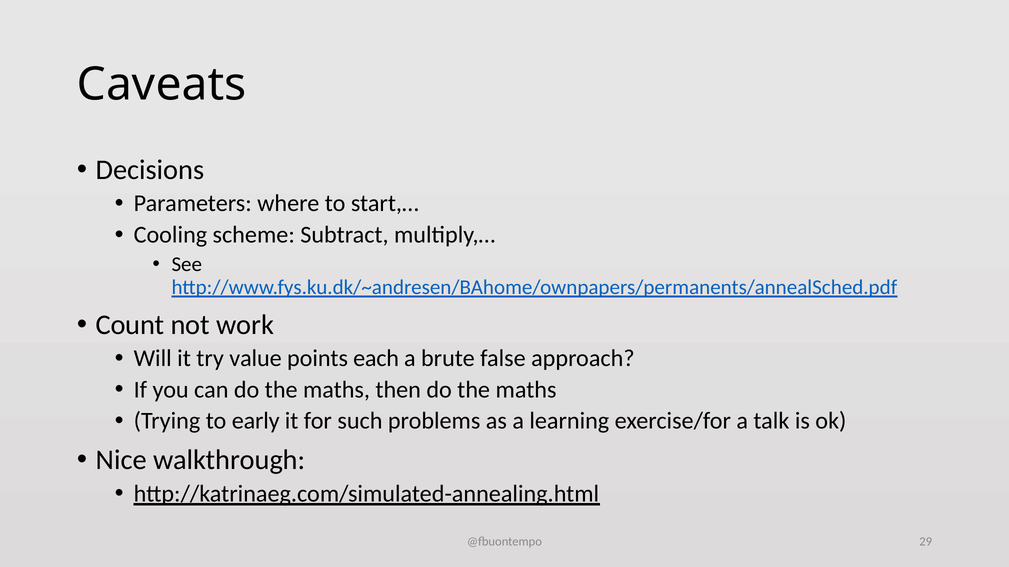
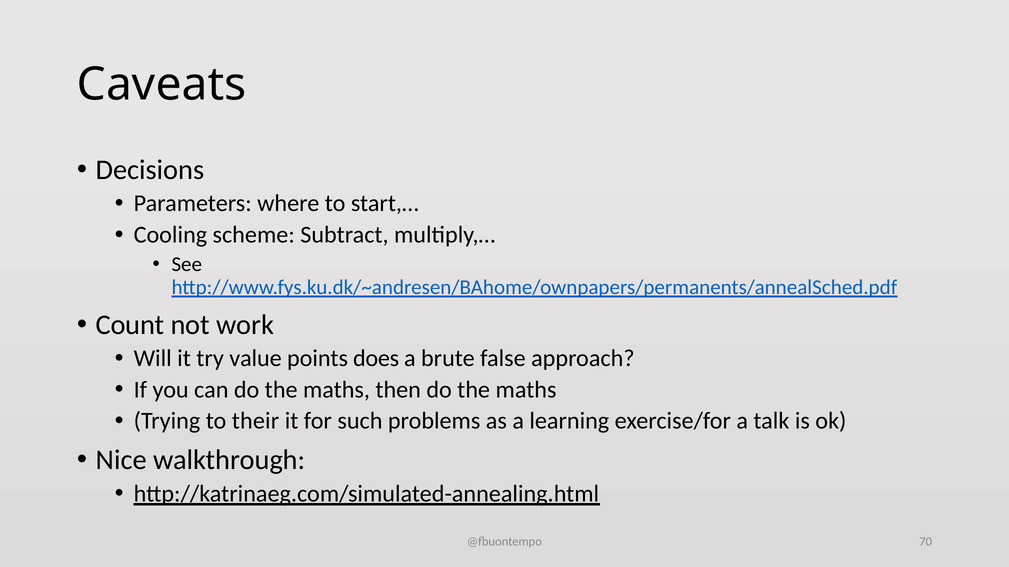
each: each -> does (376, 359)
early: early -> their (256, 421)
29: 29 -> 70 (926, 542)
